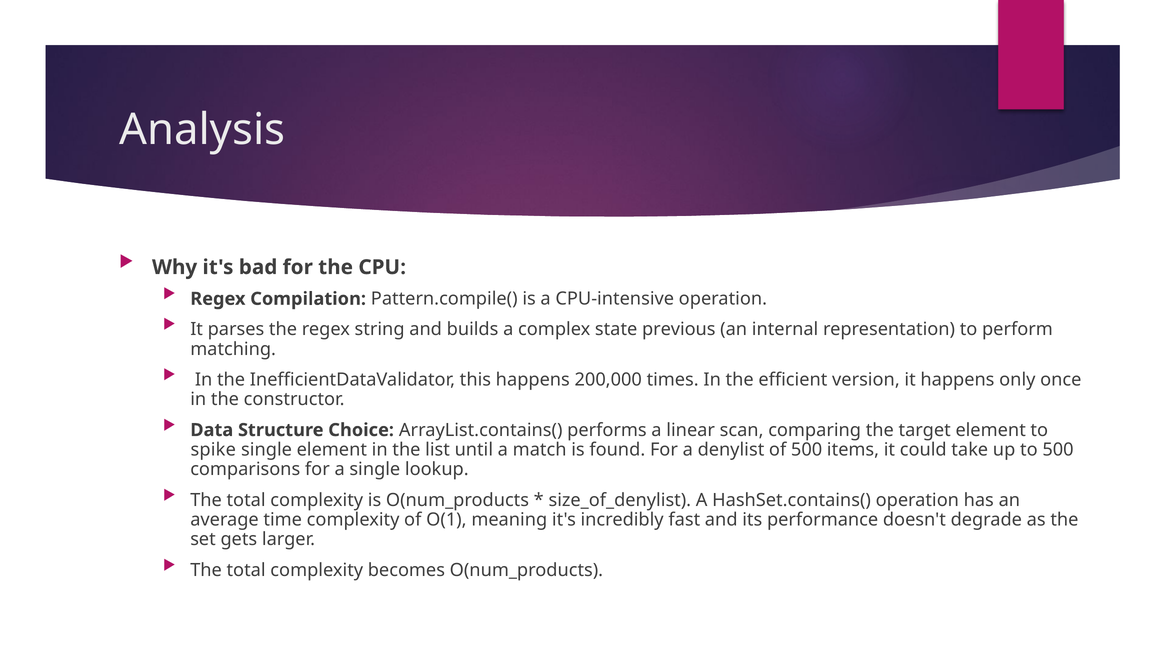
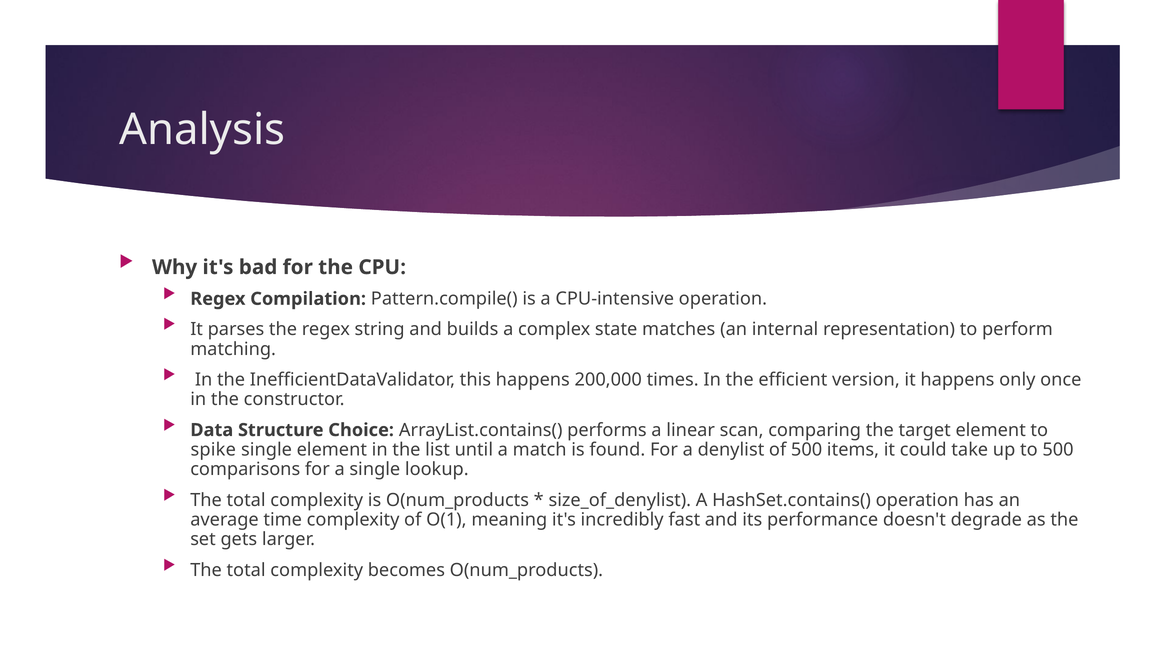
previous: previous -> matches (679, 329)
